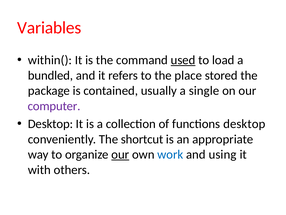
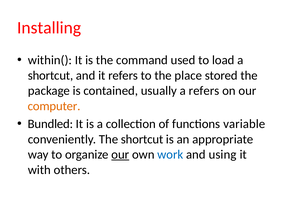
Variables: Variables -> Installing (49, 28)
used underline: present -> none (183, 60)
bundled: bundled -> shortcut (51, 75)
a single: single -> refers (204, 91)
computer colour: purple -> orange (54, 106)
Desktop: Desktop -> Bundled (50, 124)
functions desktop: desktop -> variable (244, 124)
